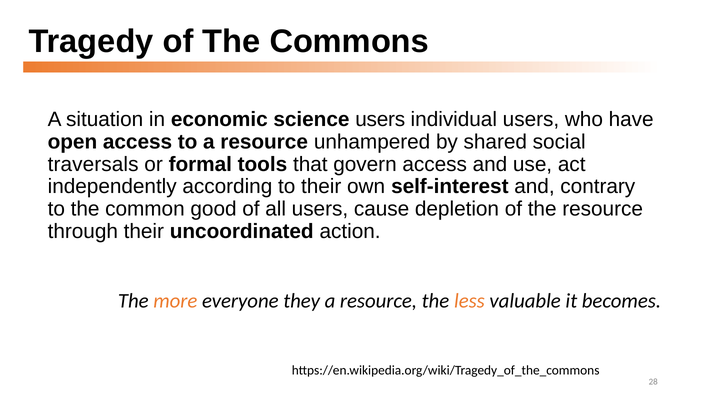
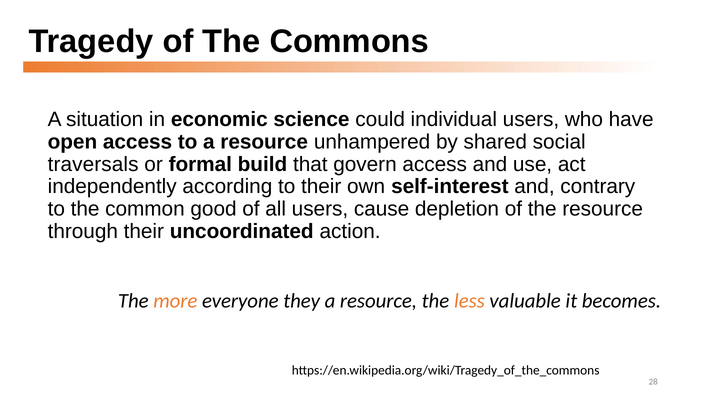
science users: users -> could (380, 120)
tools: tools -> build (262, 164)
